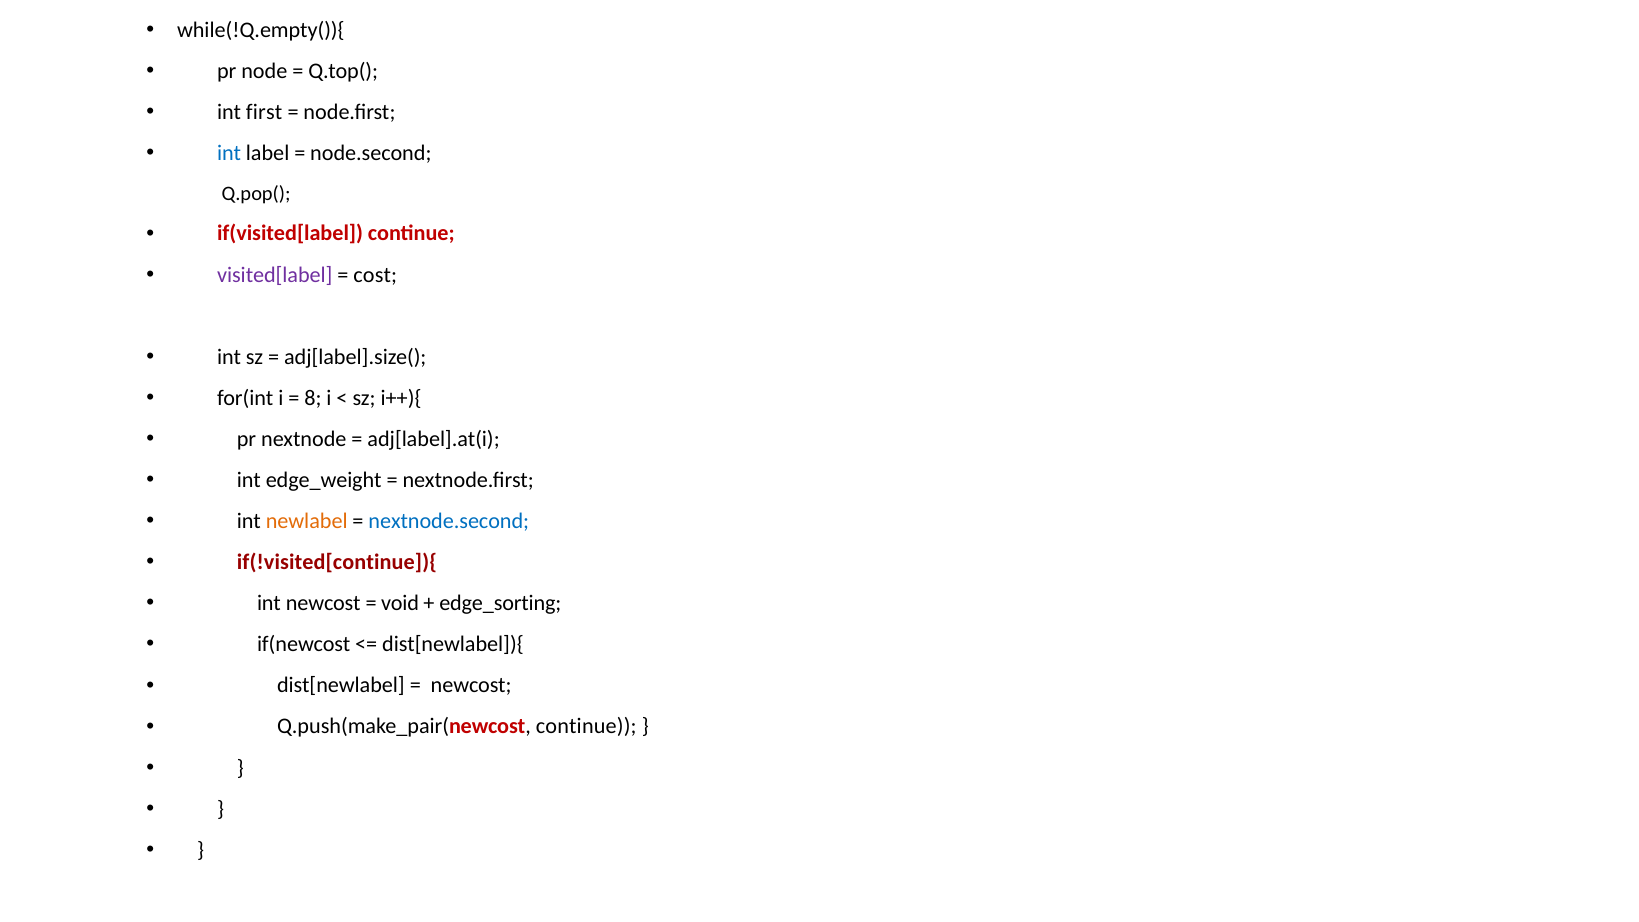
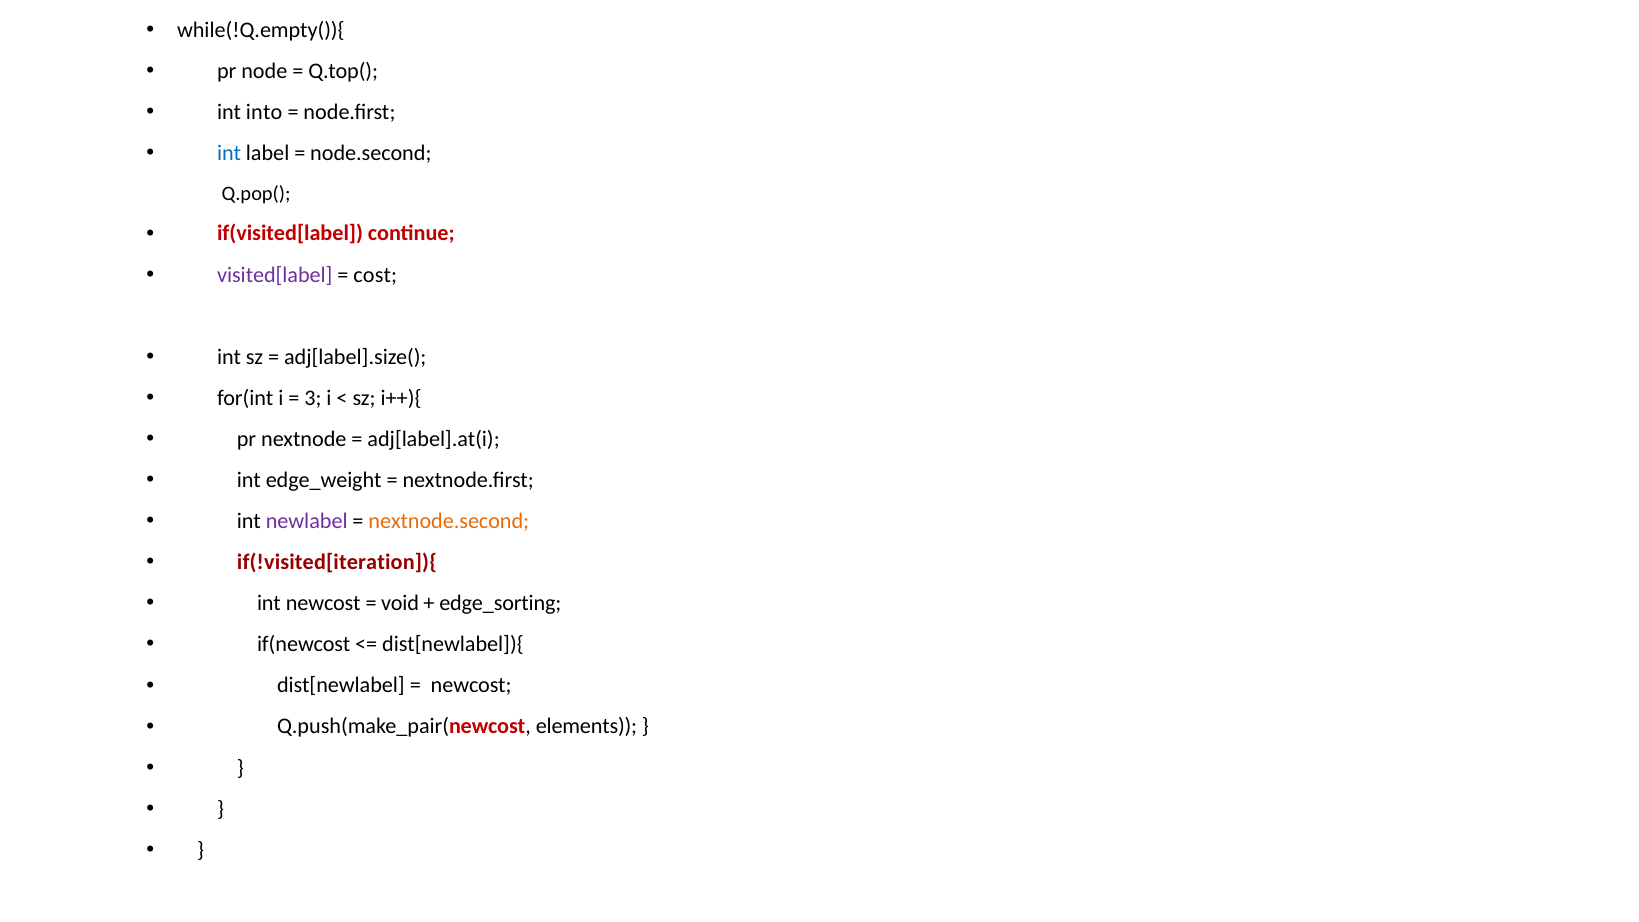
first: first -> into (264, 112)
8: 8 -> 3 (313, 398)
newlabel colour: orange -> purple (307, 521)
nextnode.second colour: blue -> orange (449, 521)
if(!visited[continue]){: if(!visited[continue]){ -> if(!visited[iteration]){ (337, 562)
Q.push(make_pair(newcost continue: continue -> elements (586, 727)
